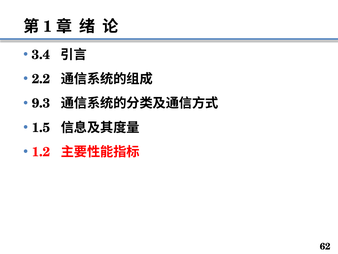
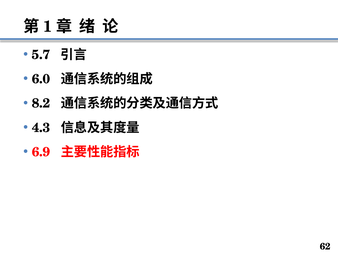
3.4: 3.4 -> 5.7 (41, 55)
2.2: 2.2 -> 6.0 (41, 79)
9.3: 9.3 -> 8.2 (41, 103)
1.5: 1.5 -> 4.3 (41, 127)
1.2: 1.2 -> 6.9 (41, 152)
